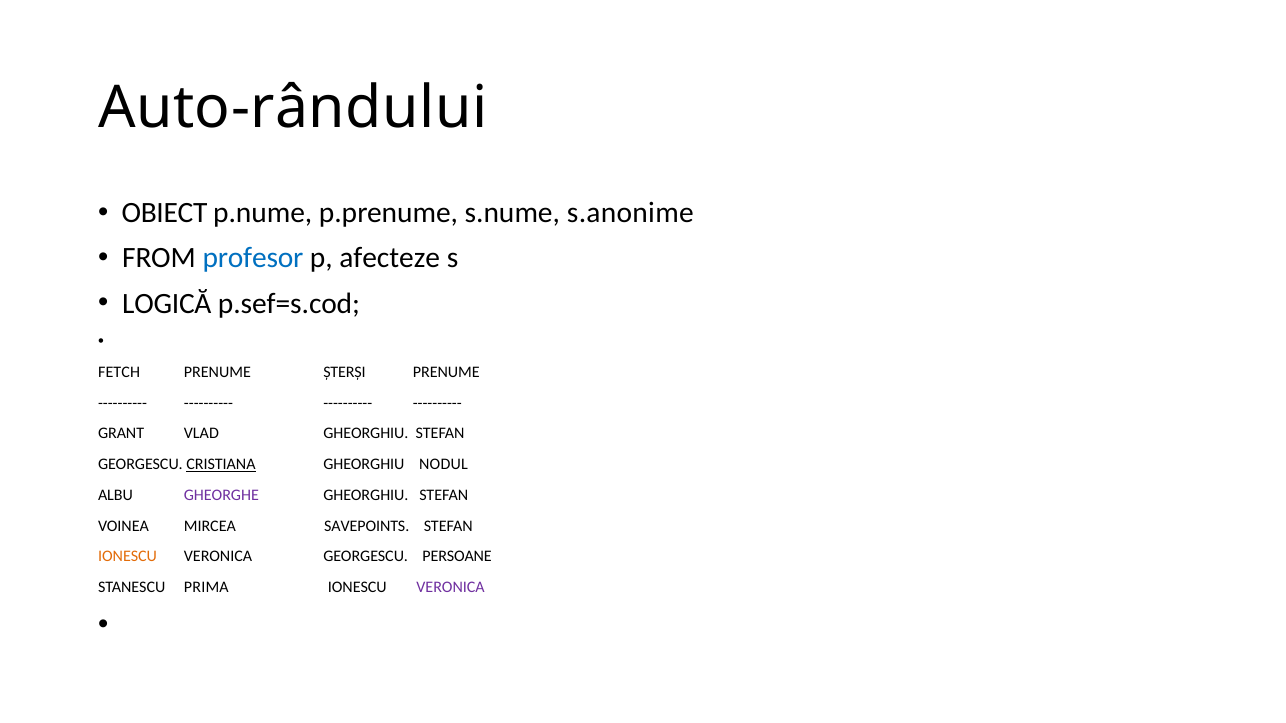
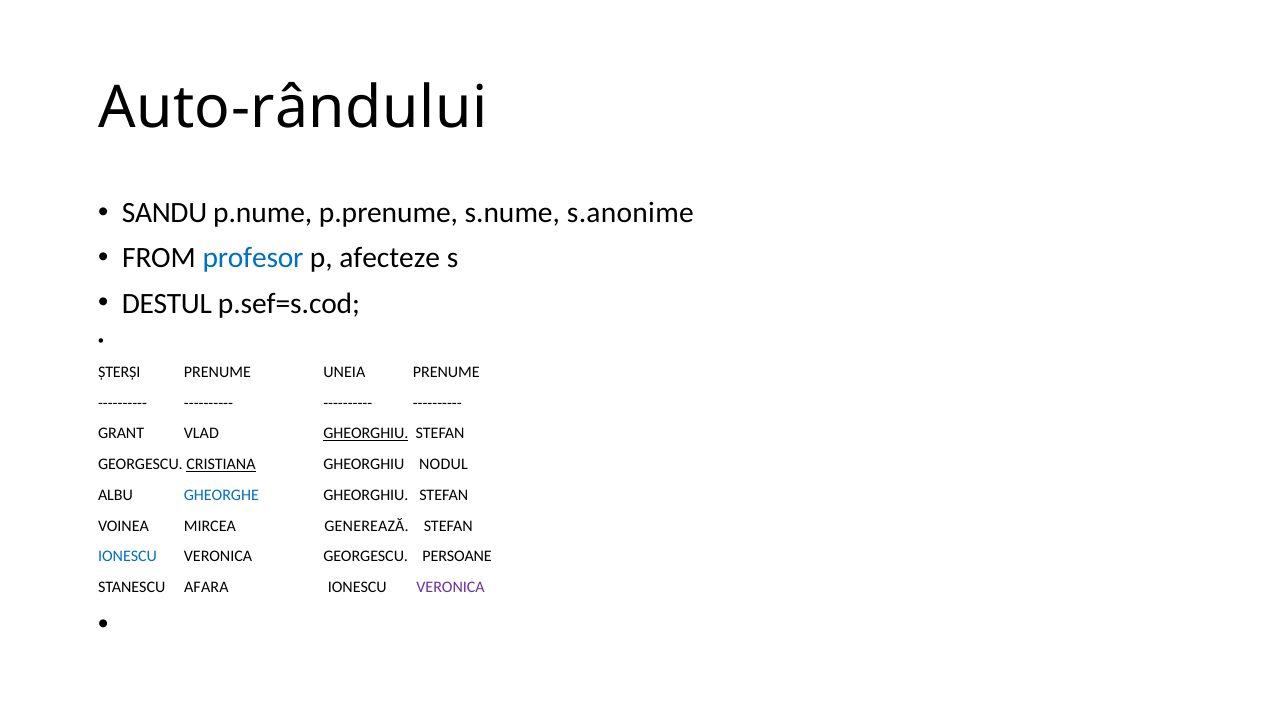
OBIECT: OBIECT -> SANDU (165, 213)
LOGICĂ: LOGICĂ -> DESTUL (167, 304)
FETCH: FETCH -> ŞTERŞI (119, 372)
ŞTERŞI: ŞTERŞI -> UNEIA (344, 372)
GHEORGHIU underline: none -> present (366, 434)
GHEORGHE colour: purple -> blue (221, 495)
SAVEPOINTS: SAVEPOINTS -> GENEREAZĂ (367, 526)
IONESCU colour: orange -> blue (128, 557)
PRIMA: PRIMA -> AFARA (206, 588)
